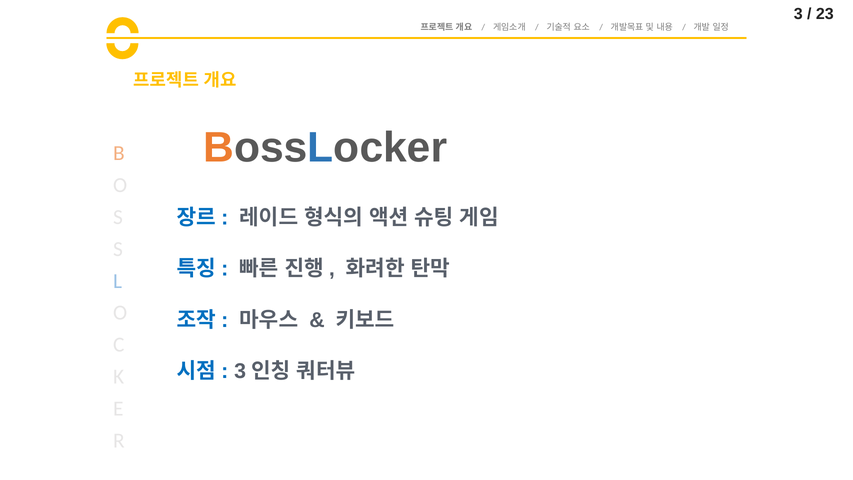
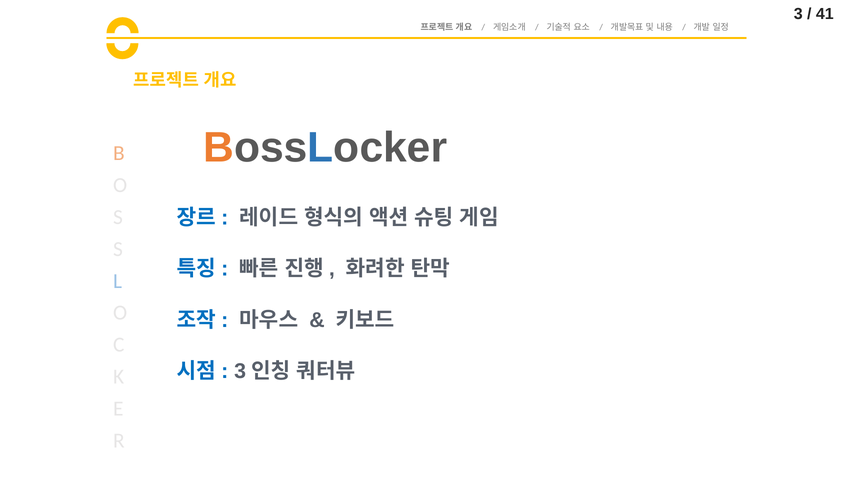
23: 23 -> 41 (825, 14)
